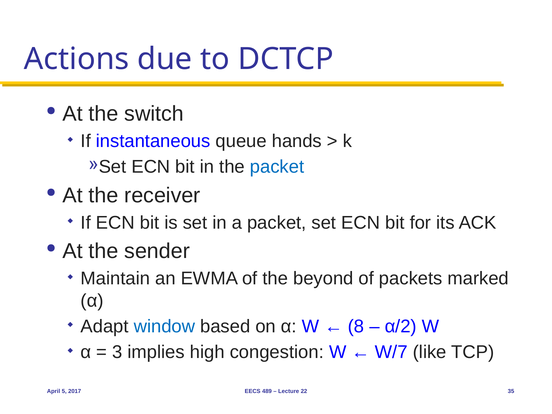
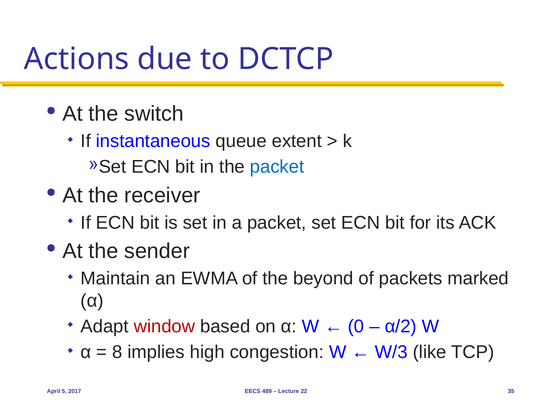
hands: hands -> extent (297, 141)
window colour: blue -> red (164, 326)
8: 8 -> 0 (356, 326)
3: 3 -> 8 (117, 352)
W/7: W/7 -> W/3 (391, 352)
